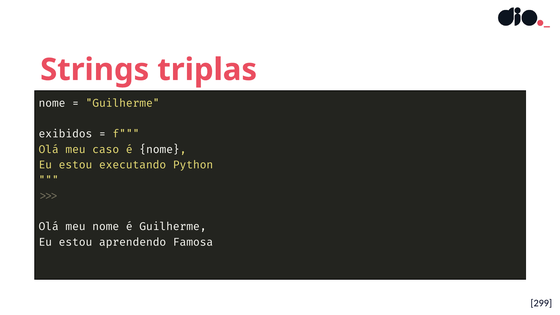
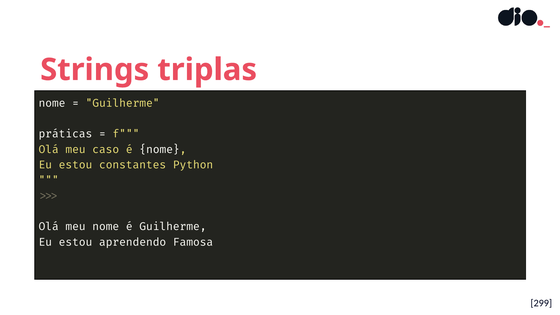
exibidos: exibidos -> práticas (65, 134)
executando: executando -> constantes (133, 165)
